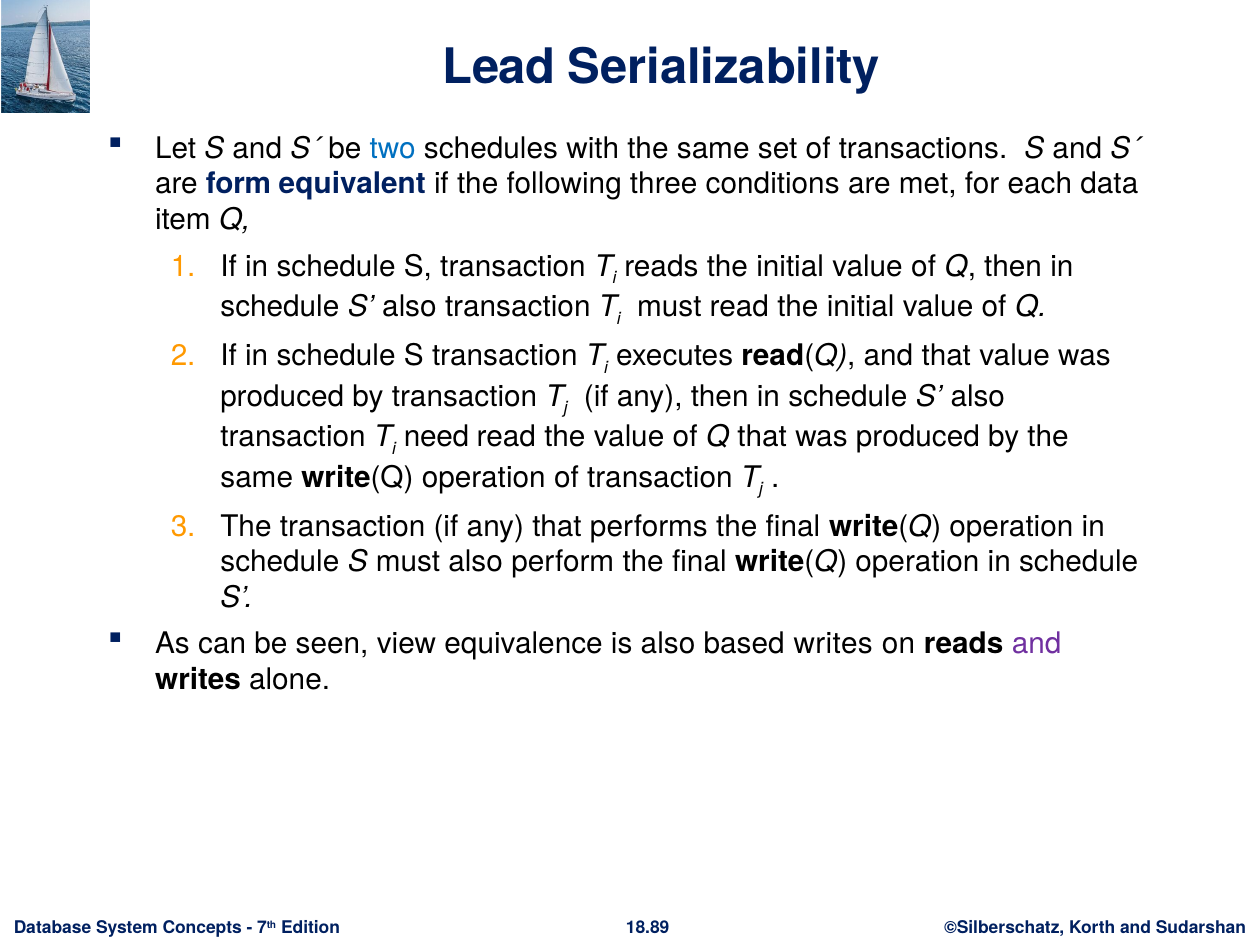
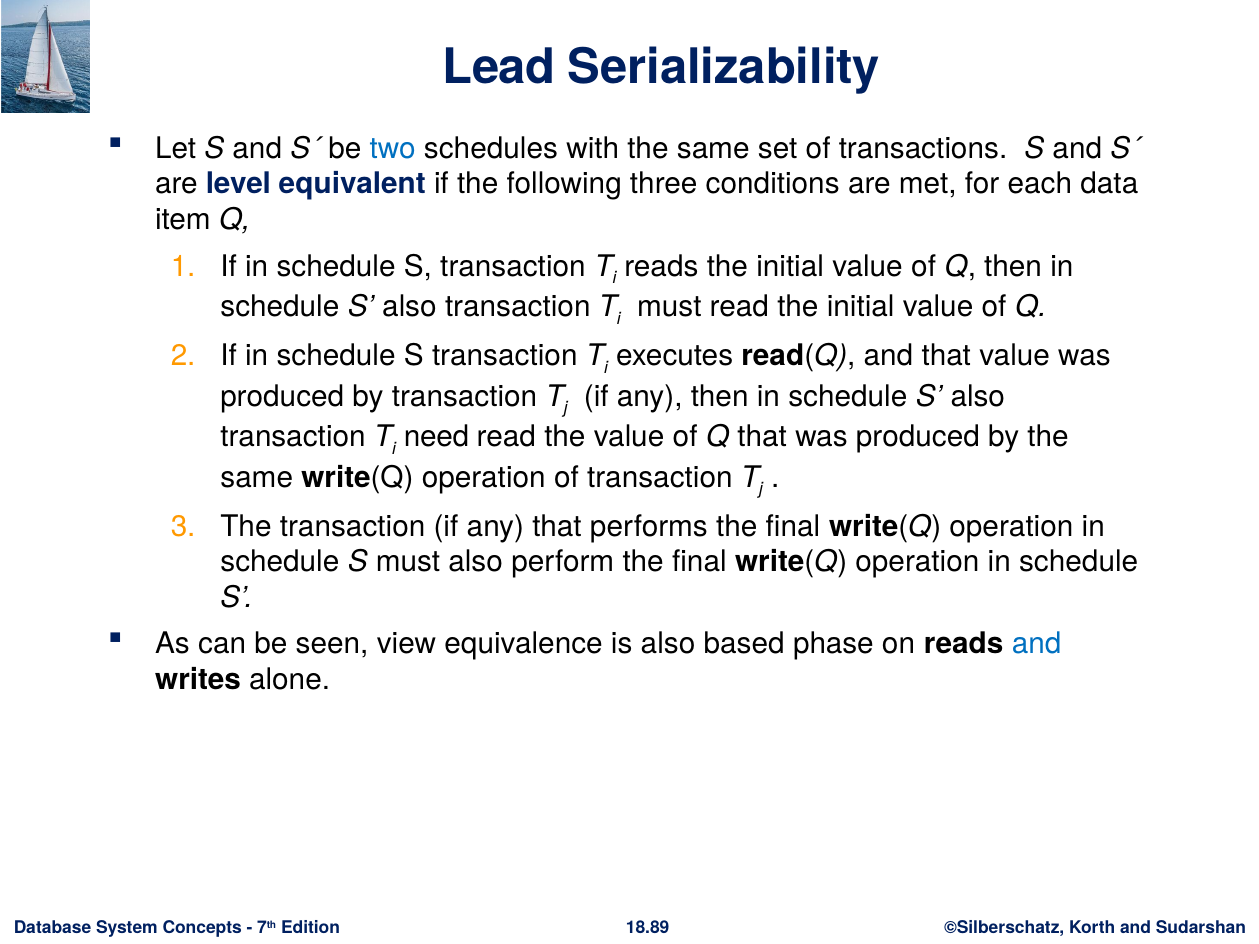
form: form -> level (238, 184)
based writes: writes -> phase (833, 644)
and colour: purple -> blue (1037, 644)
